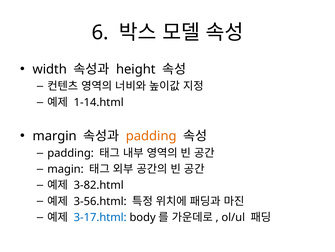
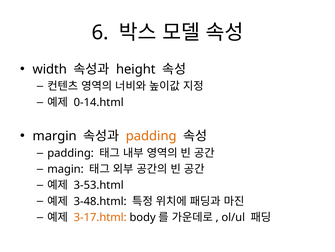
1-14.html: 1-14.html -> 0-14.html (99, 102)
3-82.html: 3-82.html -> 3-53.html (99, 185)
3-56.html: 3-56.html -> 3-48.html (100, 201)
3-17.html colour: blue -> orange (100, 217)
